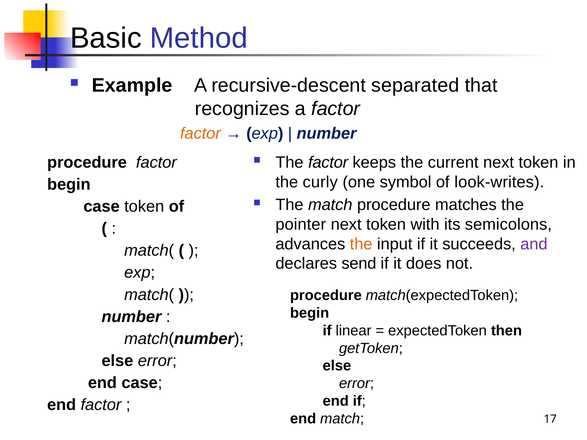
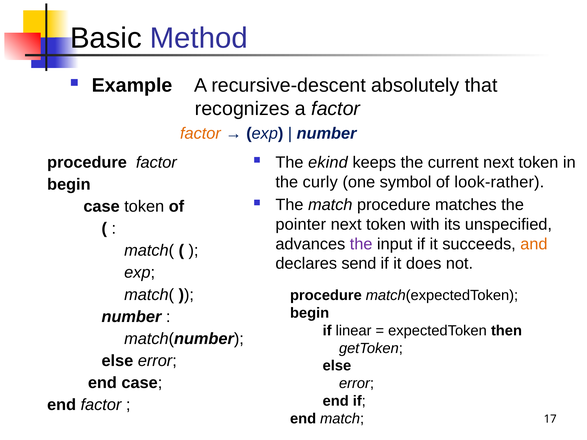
separated: separated -> absolutely (415, 85)
The factor: factor -> ekind (328, 163)
look-writes: look-writes -> look-rather (499, 182)
semicolons: semicolons -> unspecified (508, 225)
the colour: orange -> purple (361, 244)
and colour: purple -> orange (534, 244)
